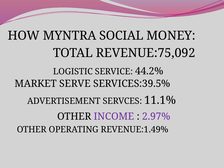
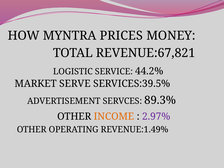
SOCIAL: SOCIAL -> PRICES (121, 36)
REVENUE:75,092: REVENUE:75,092 -> REVENUE:67,821 (146, 53)
11.1%: 11.1% -> 89.3% (160, 100)
INCOME colour: purple -> orange (114, 116)
